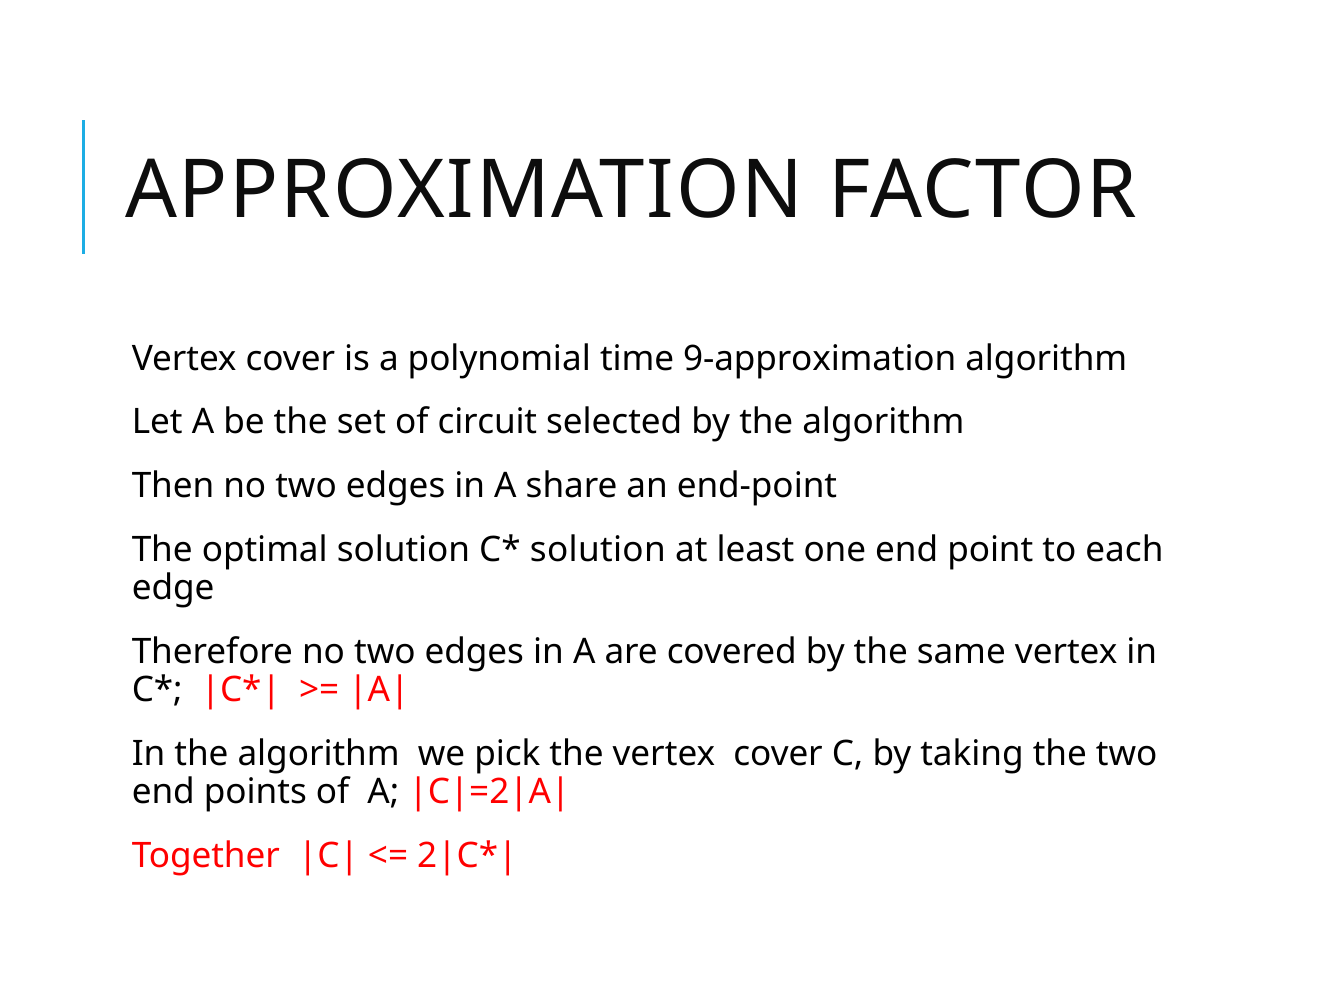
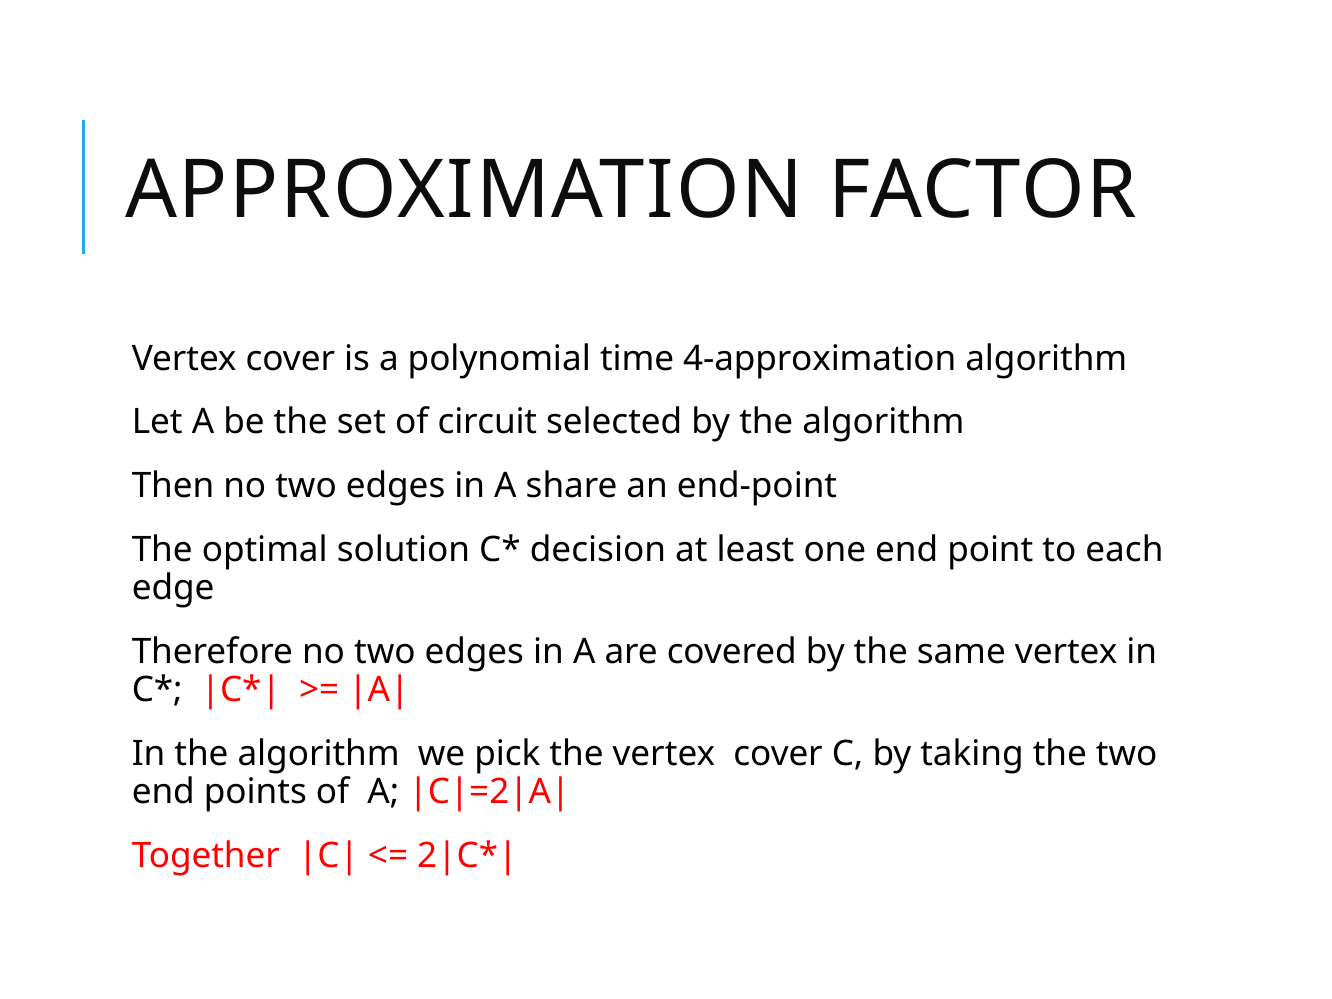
9-approximation: 9-approximation -> 4-approximation (820, 358)
solution: solution -> decision (598, 550)
